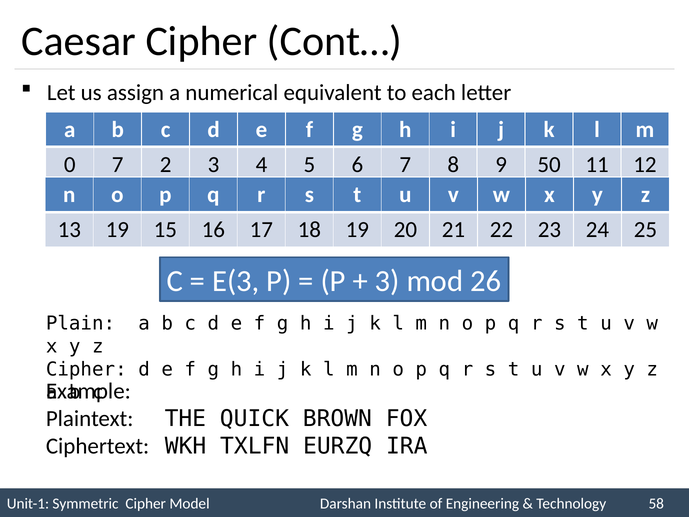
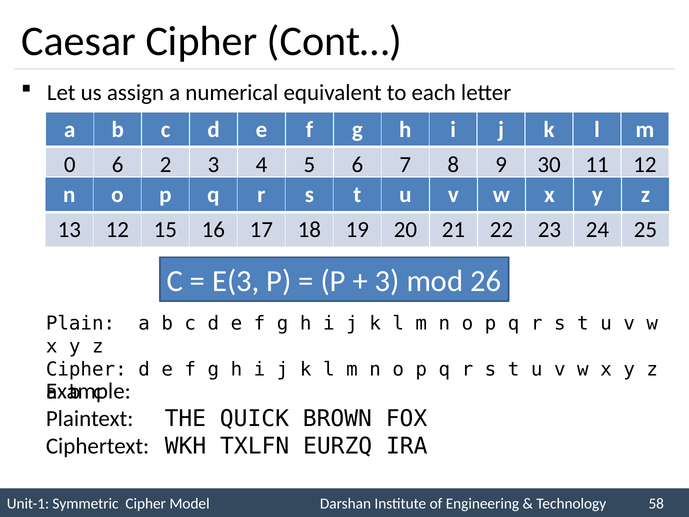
0 7: 7 -> 6 (118, 164)
50: 50 -> 30 (549, 164)
13 19: 19 -> 12 (117, 230)
